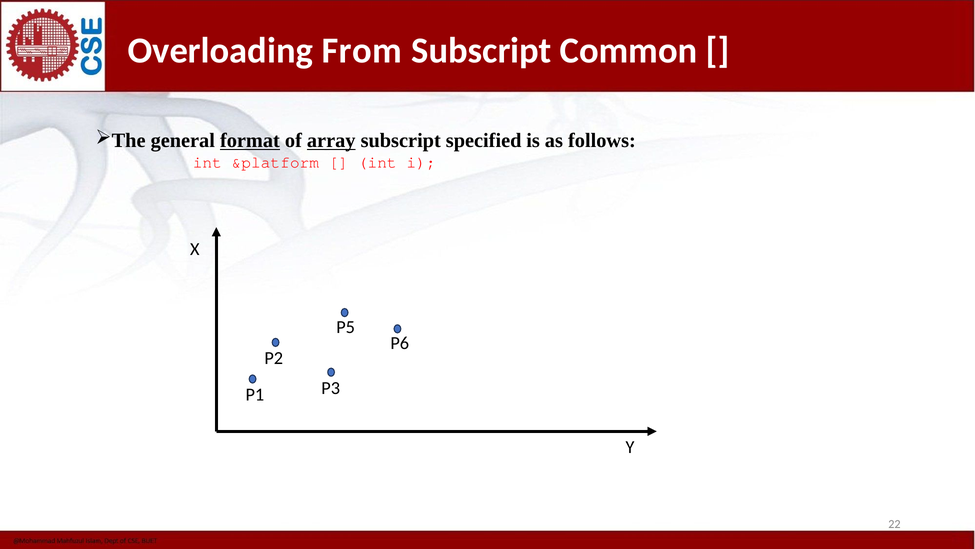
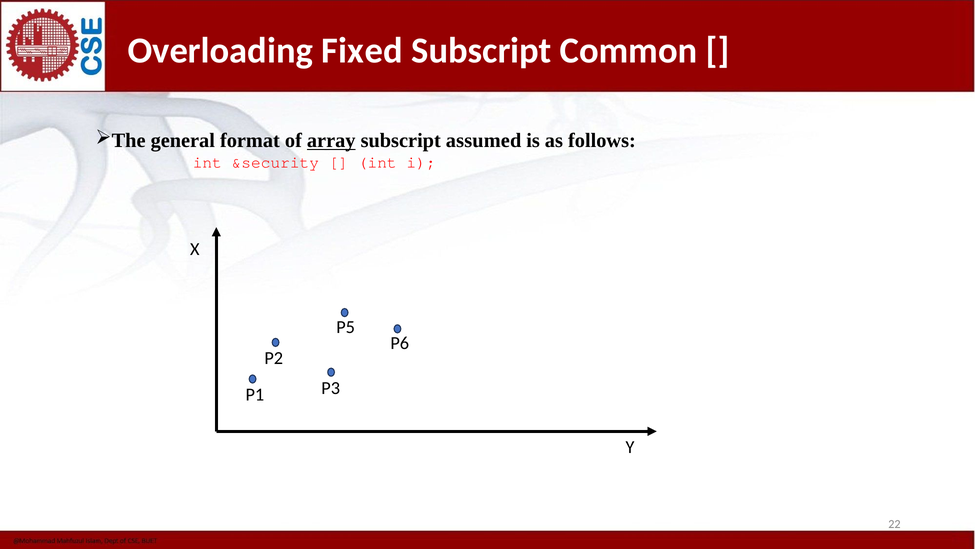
From: From -> Fixed (362, 50)
format underline: present -> none (250, 141)
specified: specified -> assumed (484, 141)
&platform: &platform -> &security (275, 162)
